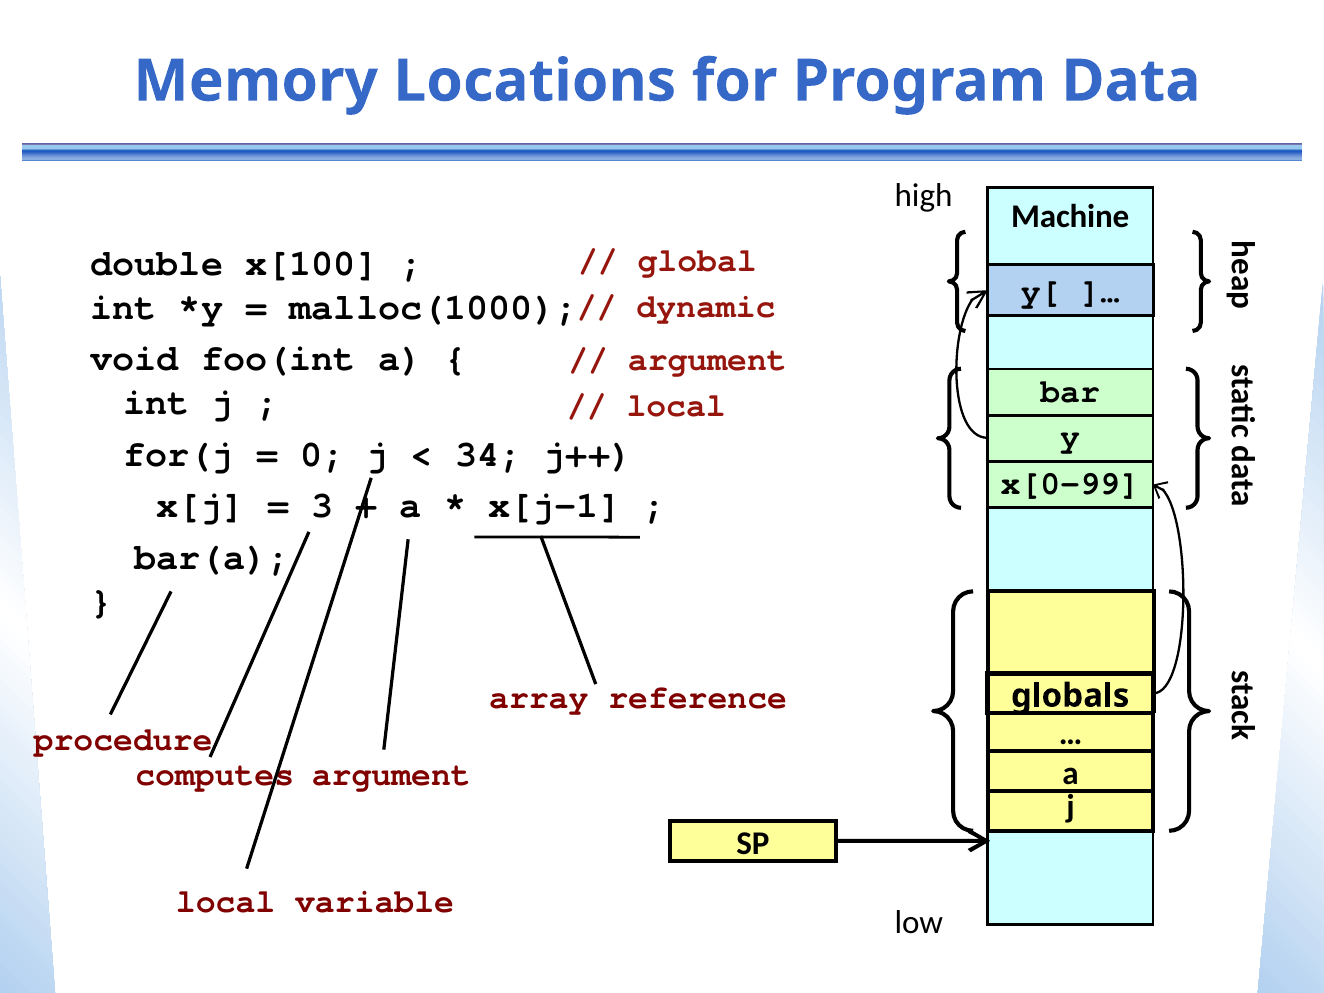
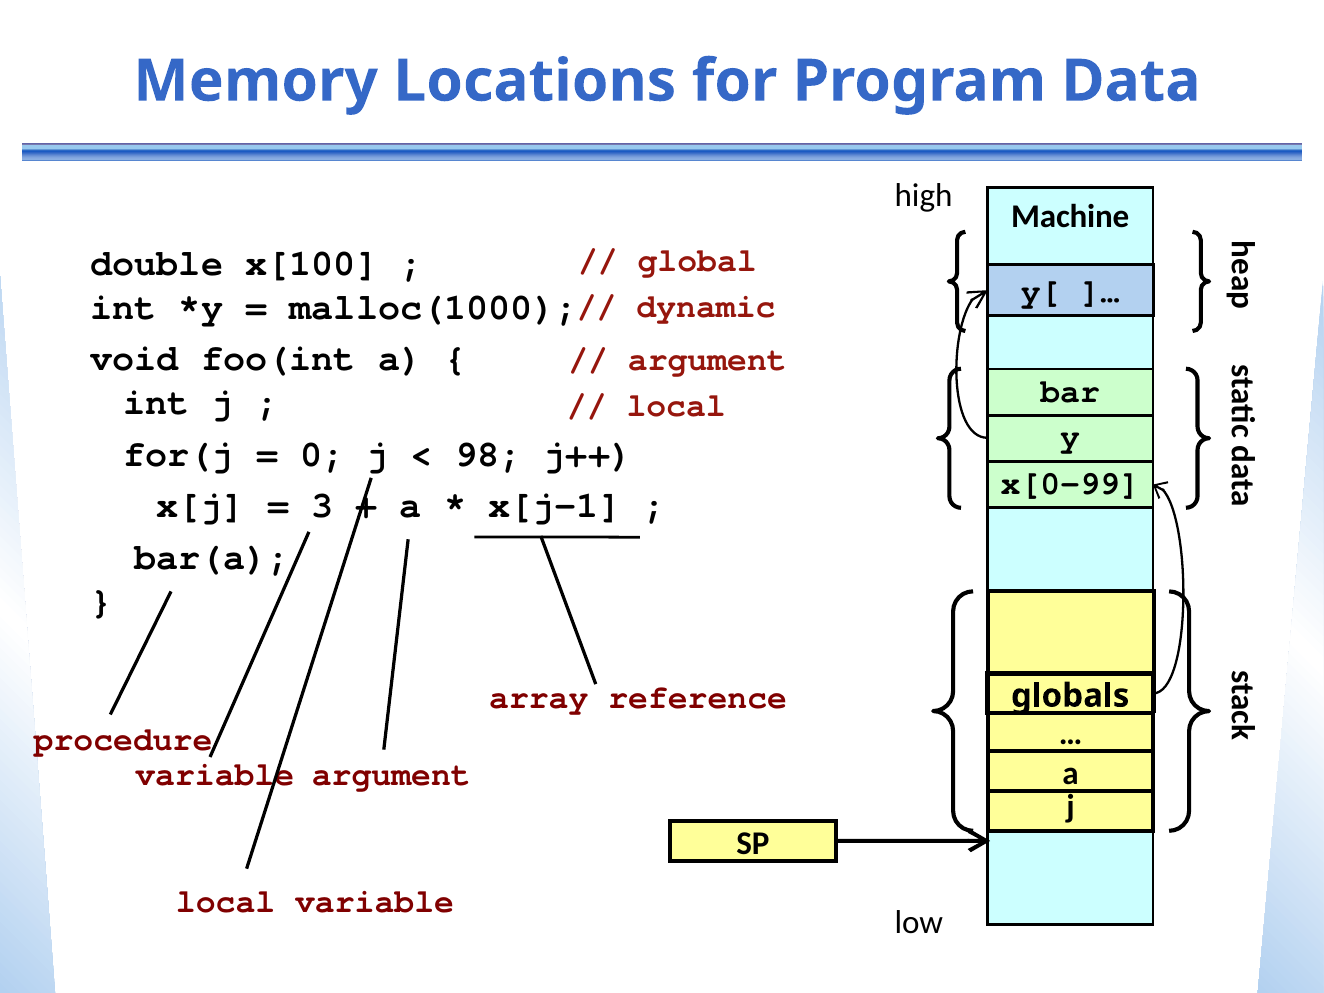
34: 34 -> 98 (488, 454)
computes: computes -> variable (215, 775)
